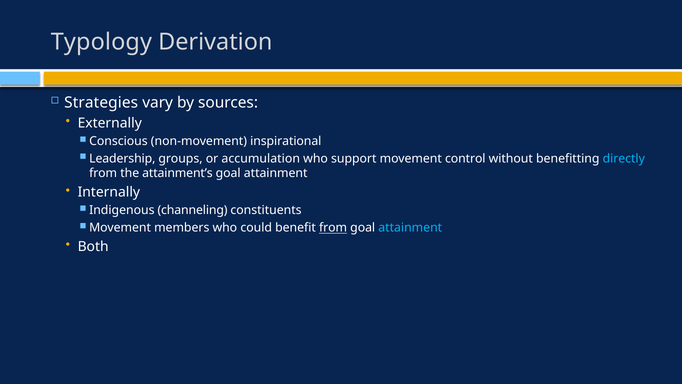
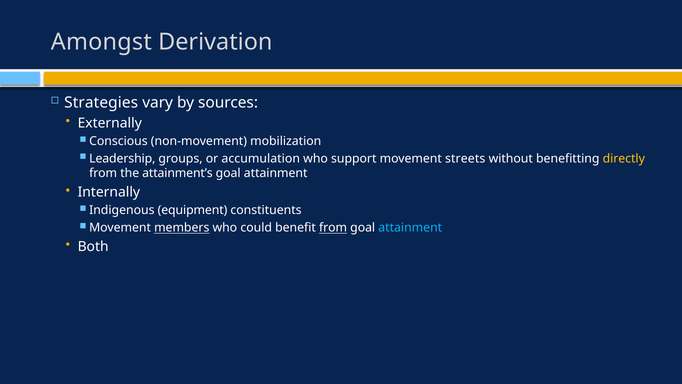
Typology: Typology -> Amongst (101, 42)
inspirational: inspirational -> mobilization (286, 141)
control: control -> streets (465, 158)
directly colour: light blue -> yellow (624, 158)
channeling: channeling -> equipment (193, 210)
members underline: none -> present (182, 228)
